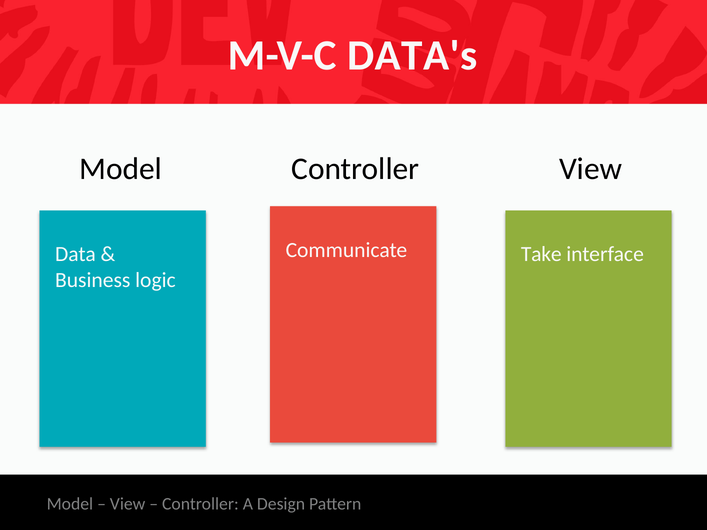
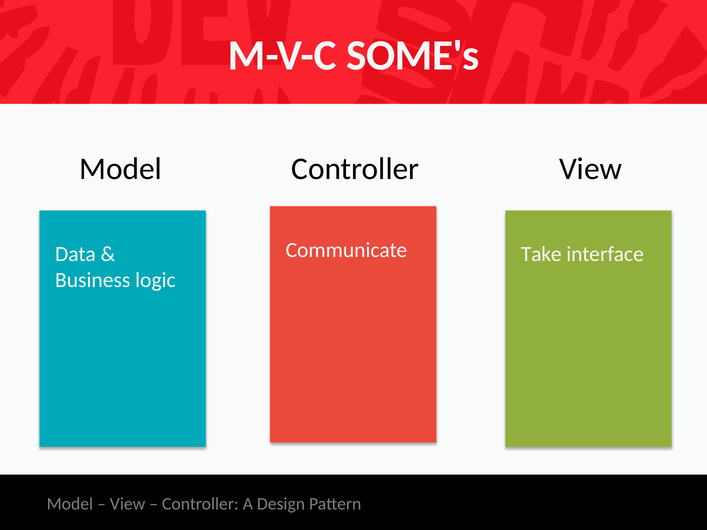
DATA's: DATA's -> SOME's (413, 55)
